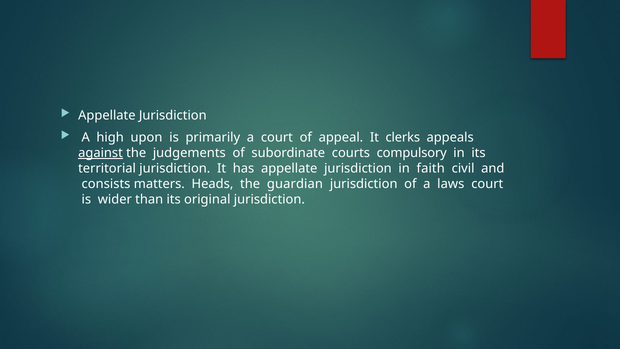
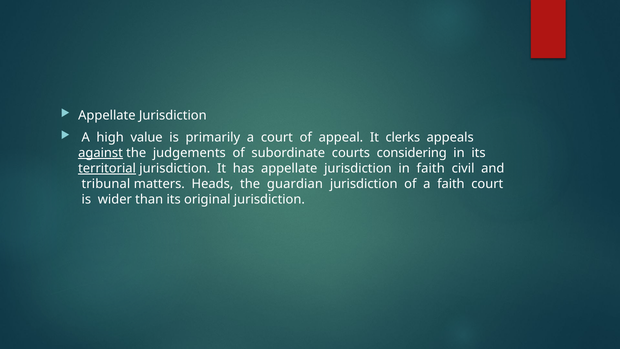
upon: upon -> value (147, 137)
compulsory: compulsory -> considering (412, 153)
territorial underline: none -> present (107, 168)
consists: consists -> tribunal (106, 184)
a laws: laws -> faith (451, 184)
